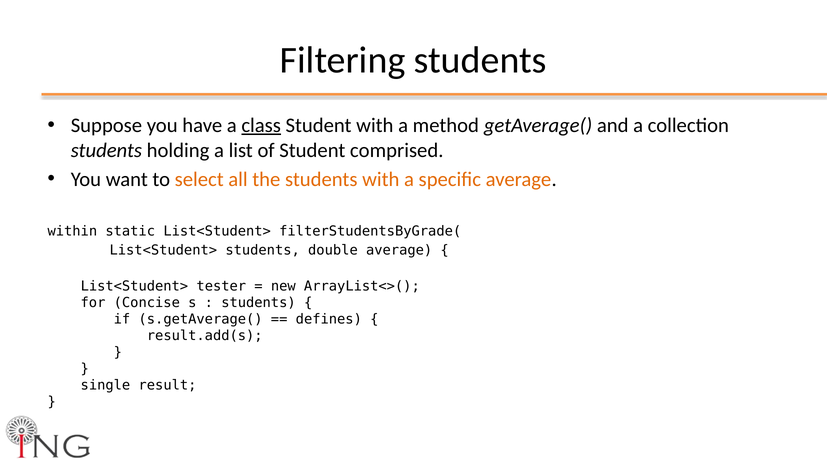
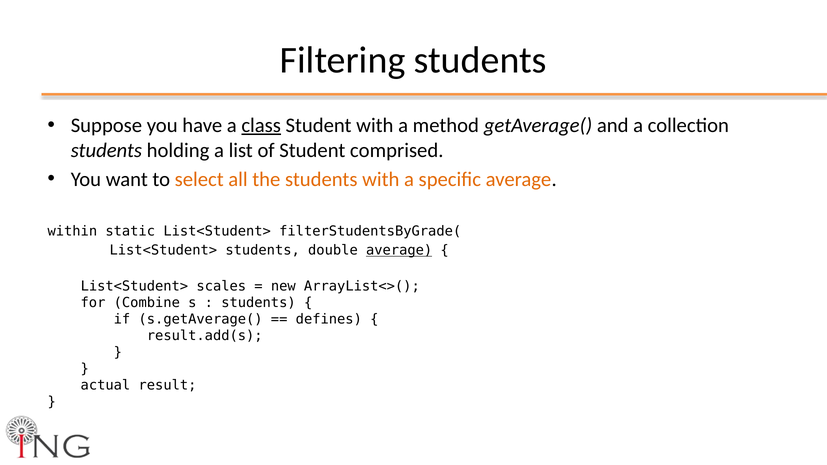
average underline: none -> present (399, 250)
tester: tester -> scales (221, 286)
Concise: Concise -> Combine (147, 303)
single: single -> actual (105, 385)
